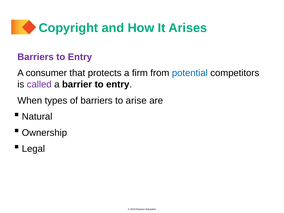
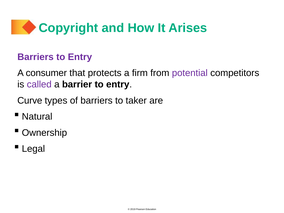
potential colour: blue -> purple (190, 73)
When: When -> Curve (30, 101)
arise: arise -> taker (136, 101)
